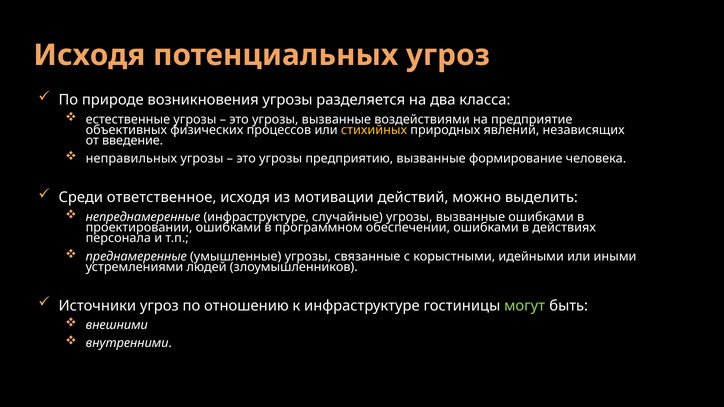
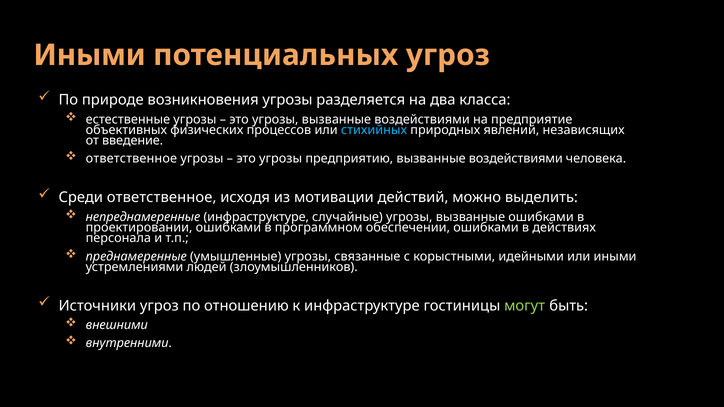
Исходя: Исходя -> Иными (90, 55)
стихийных colour: yellow -> light blue (374, 130)
неправильных: неправильных -> ответственное (131, 159)
предприятию вызванные формирование: формирование -> воздействиями (516, 159)
